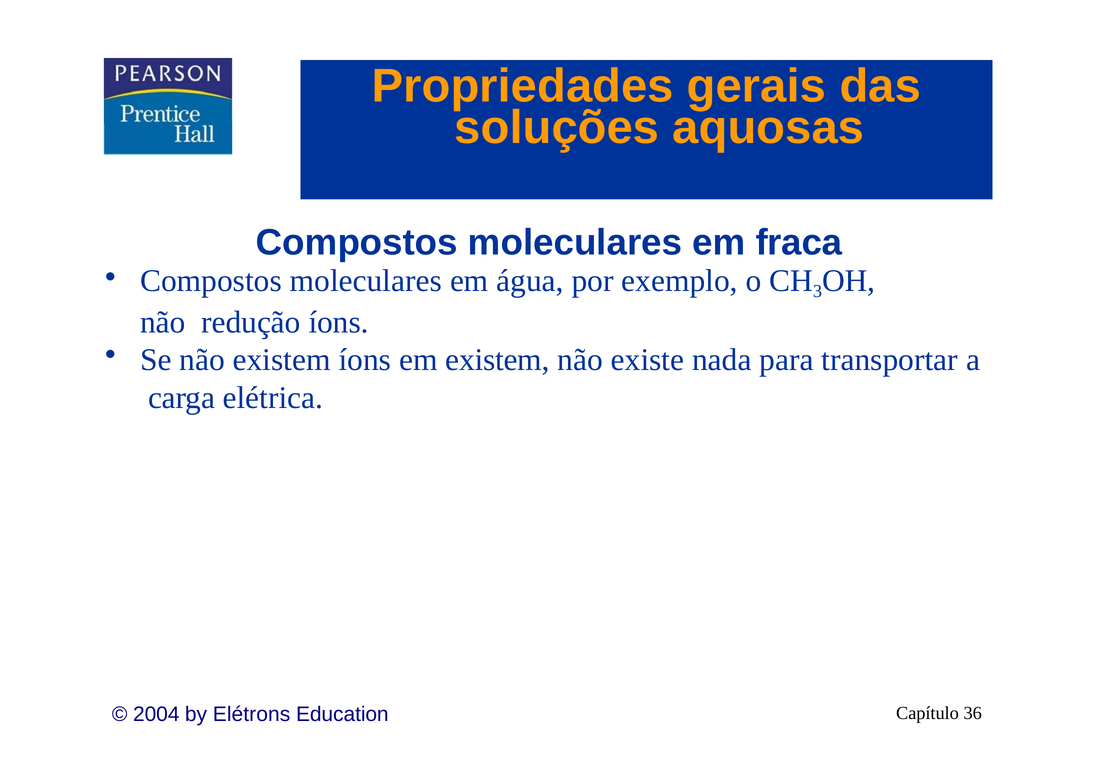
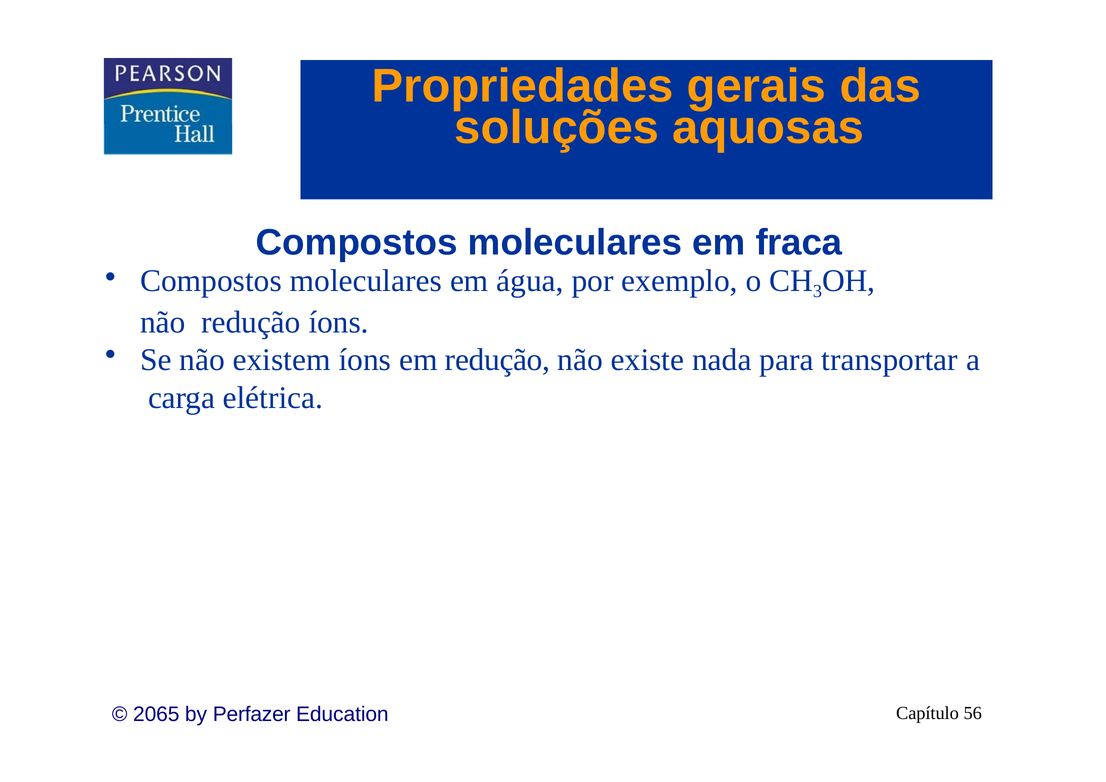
em existem: existem -> redução (498, 360)
2004: 2004 -> 2065 (156, 714)
Elétrons: Elétrons -> Perfazer (252, 714)
36: 36 -> 56 (973, 713)
